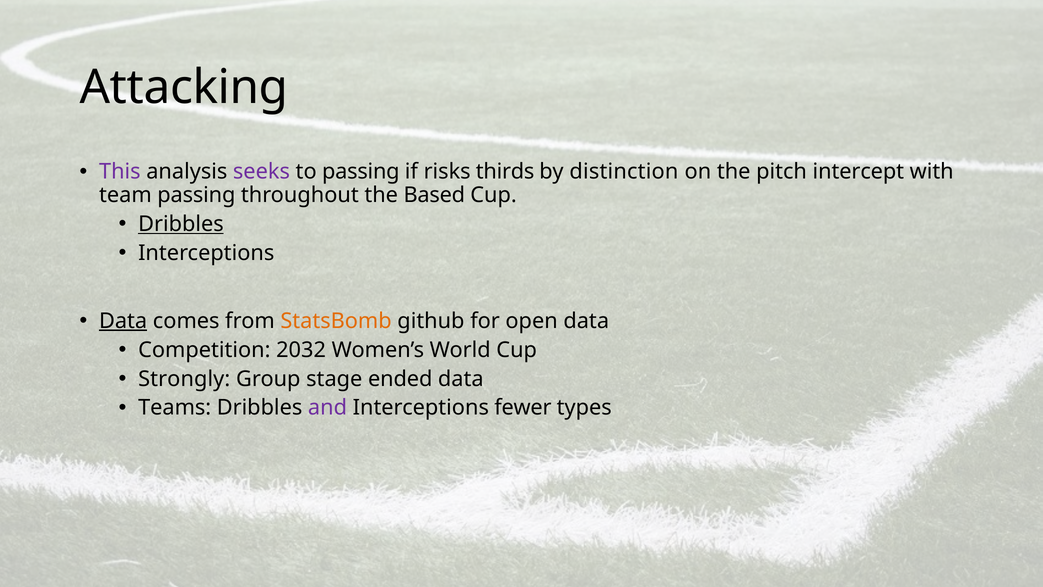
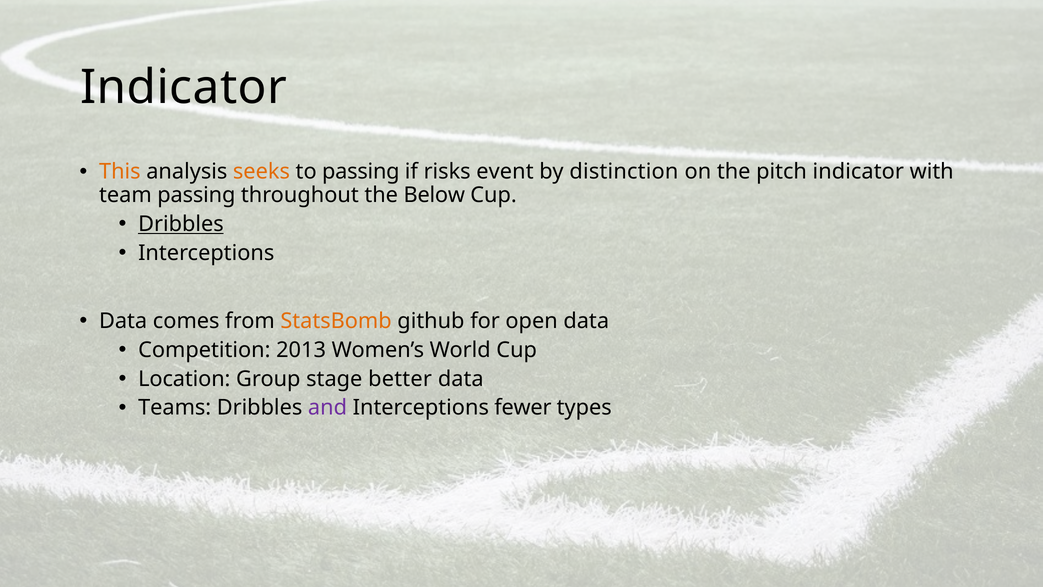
Attacking: Attacking -> Indicator (184, 88)
This colour: purple -> orange (120, 172)
seeks colour: purple -> orange (261, 172)
thirds: thirds -> event (505, 172)
pitch intercept: intercept -> indicator (858, 172)
Based: Based -> Below (434, 195)
Data underline: present -> none (123, 321)
2032: 2032 -> 2013 (301, 350)
Strongly: Strongly -> Location (184, 379)
ended: ended -> better (400, 379)
